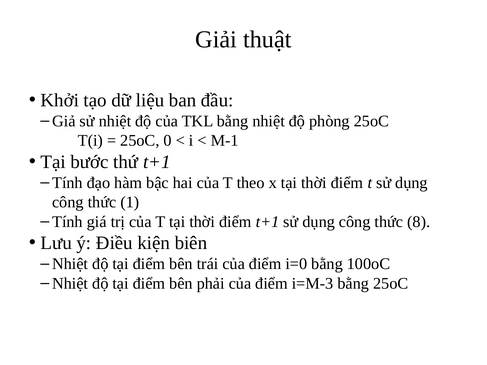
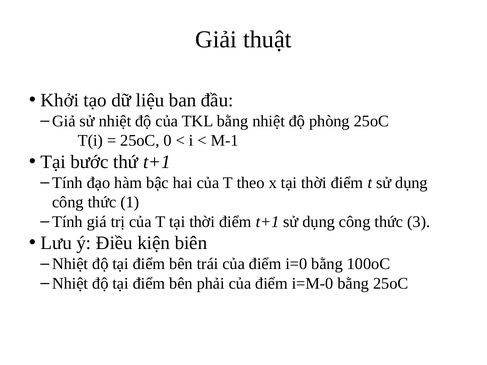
8: 8 -> 3 (419, 222)
i=M-3: i=M-3 -> i=M-0 (313, 284)
